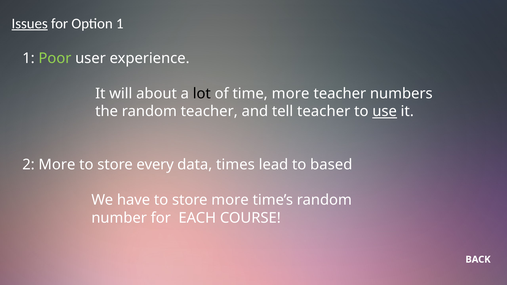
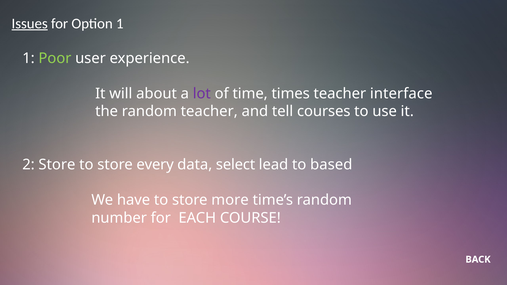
lot colour: black -> purple (202, 94)
time more: more -> times (291, 94)
numbers: numbers -> interface (401, 94)
tell teacher: teacher -> courses (324, 111)
use underline: present -> none (385, 111)
2 More: More -> Store (57, 165)
times: times -> select (236, 165)
